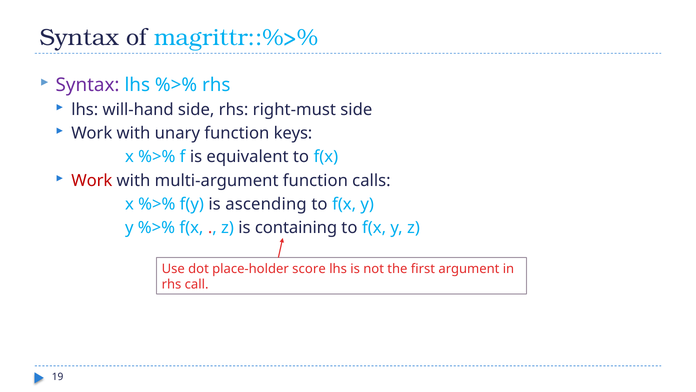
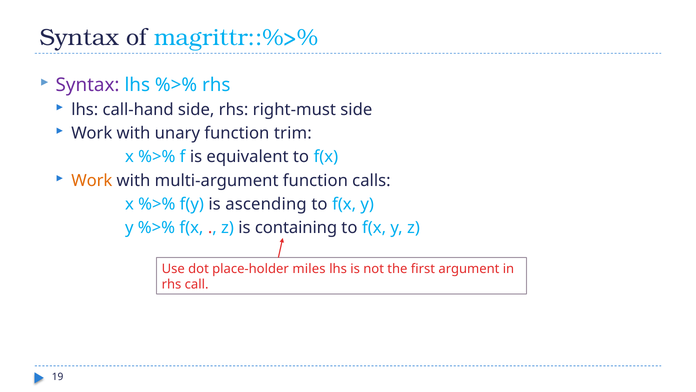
will-hand: will-hand -> call-hand (138, 110)
keys: keys -> trim (293, 133)
Work colour: red -> orange (92, 180)
score: score -> miles (309, 269)
